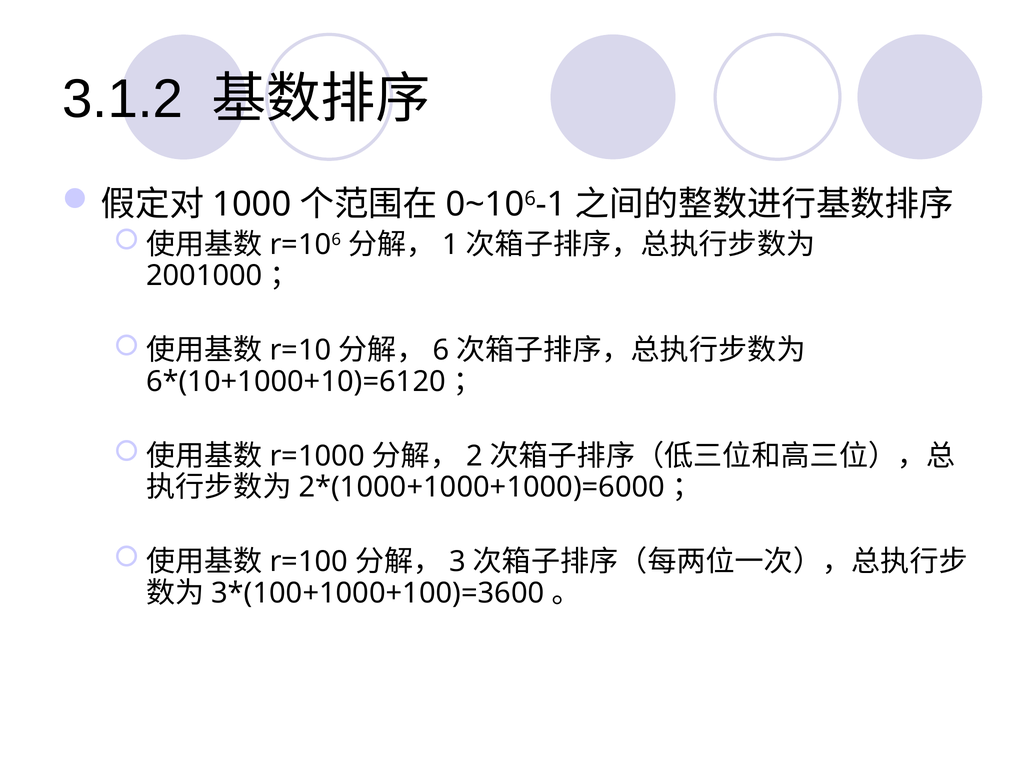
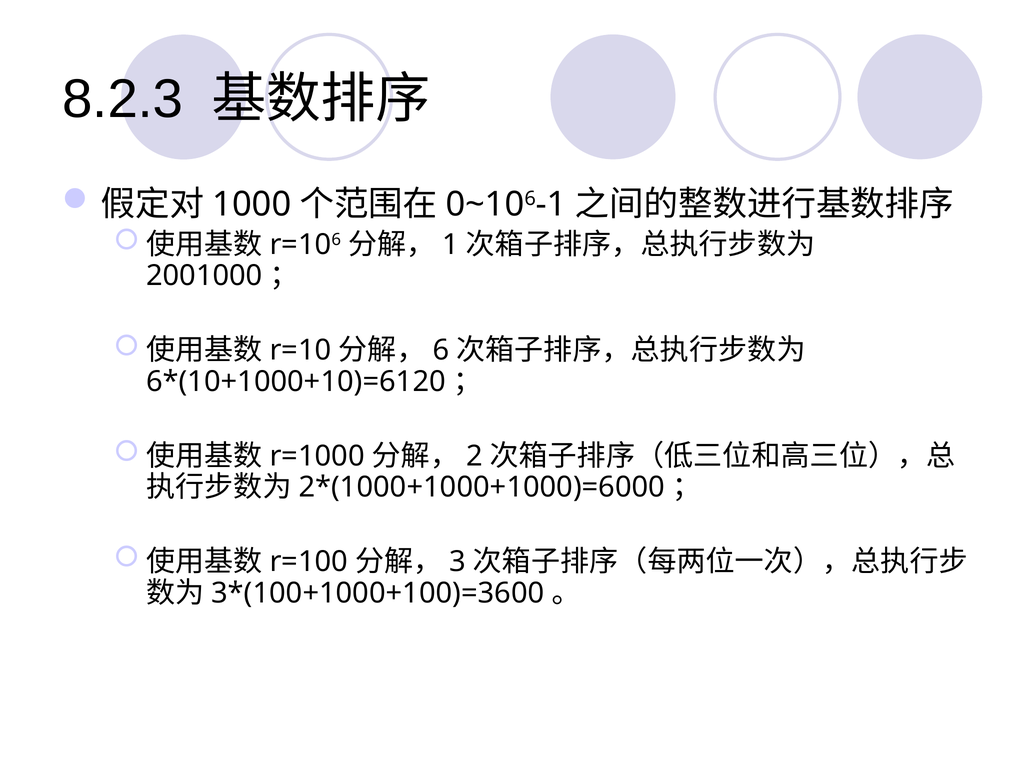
3.1.2: 3.1.2 -> 8.2.3 (123, 99)
